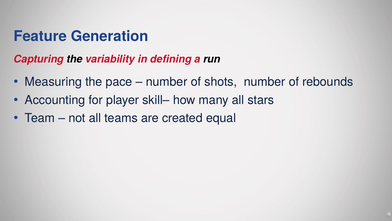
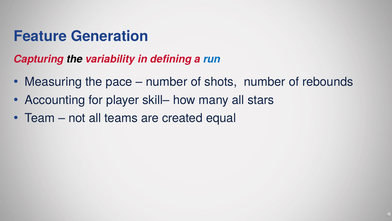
run colour: black -> blue (212, 59)
